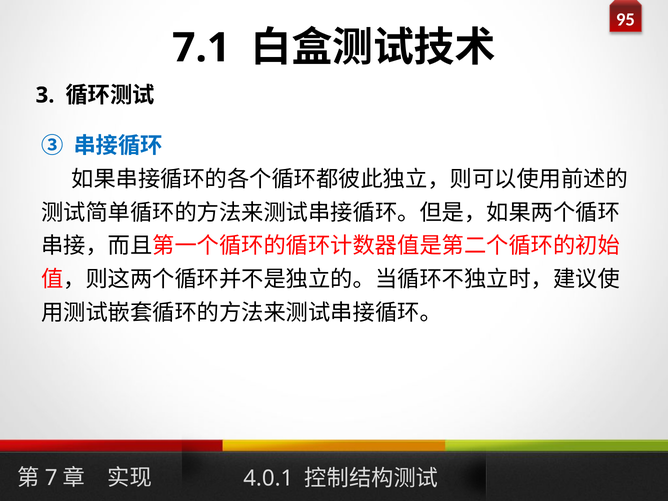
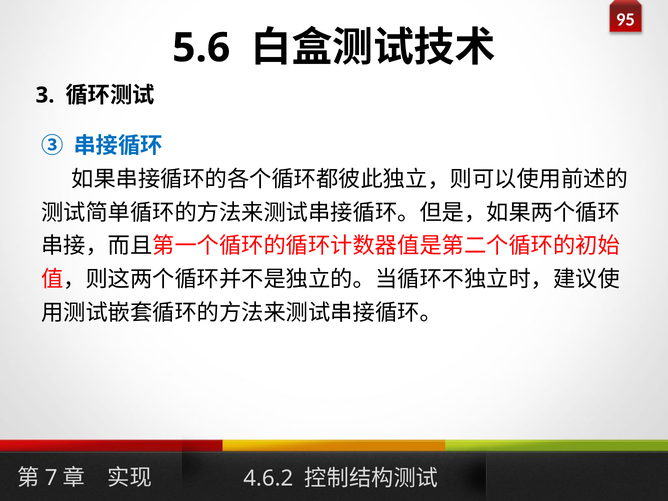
7.1: 7.1 -> 5.6 (201, 48)
4.0.1: 4.0.1 -> 4.6.2 (268, 479)
